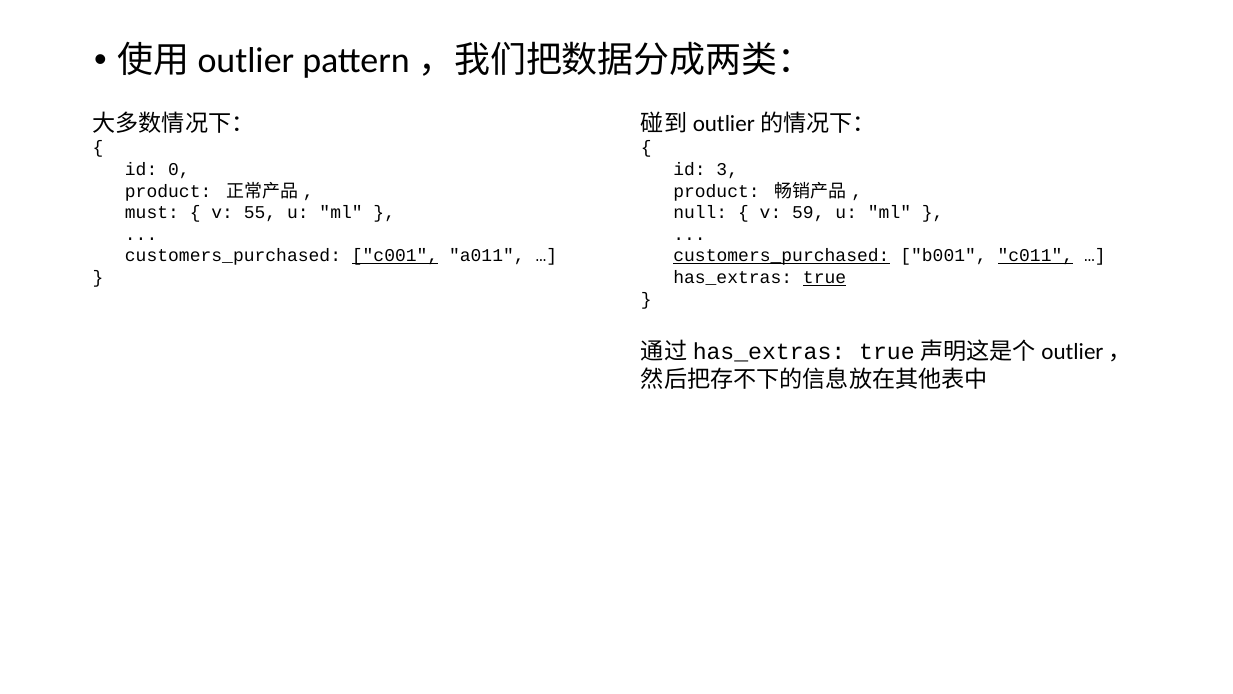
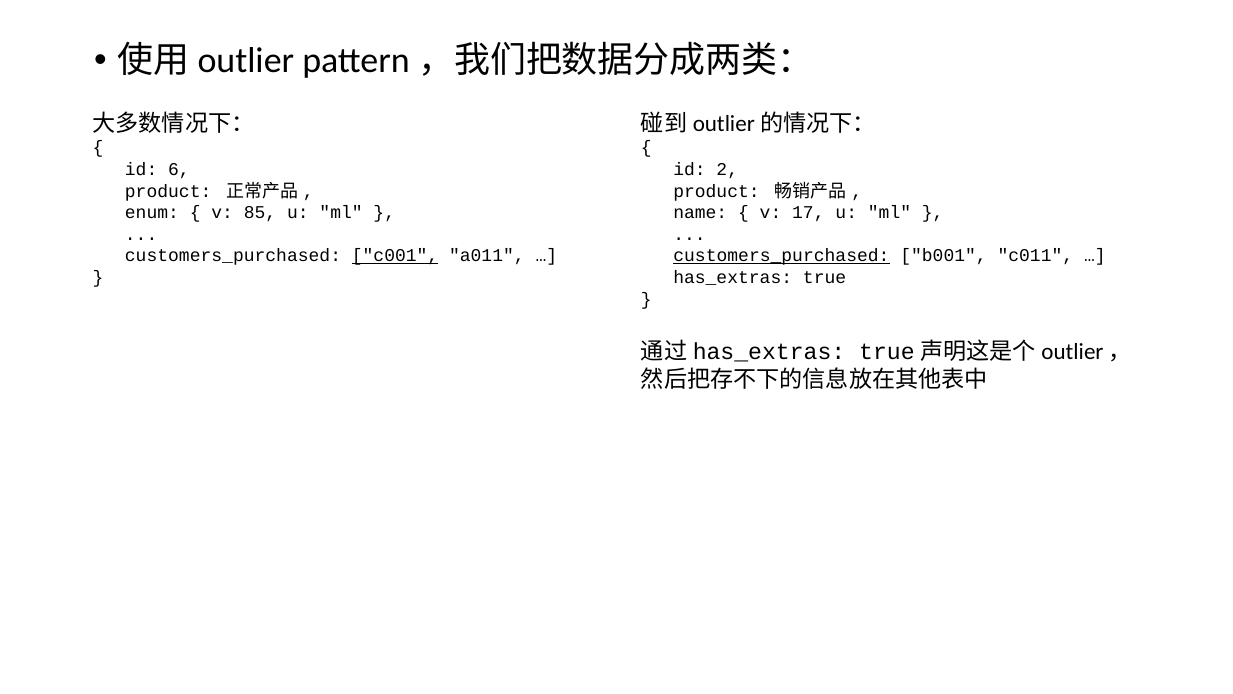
0: 0 -> 6 (179, 169)
3: 3 -> 2 (727, 169)
null: null -> name (700, 213)
59: 59 -> 17 (808, 213)
must: must -> enum (152, 213)
55: 55 -> 85 (260, 213)
c011 underline: present -> none (1035, 256)
true underline: present -> none (825, 277)
